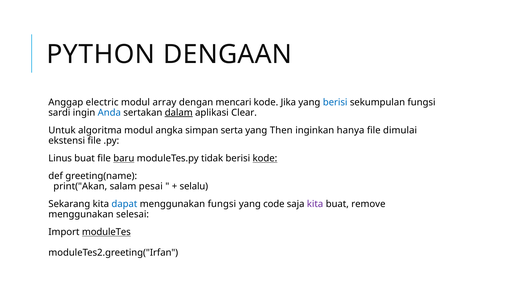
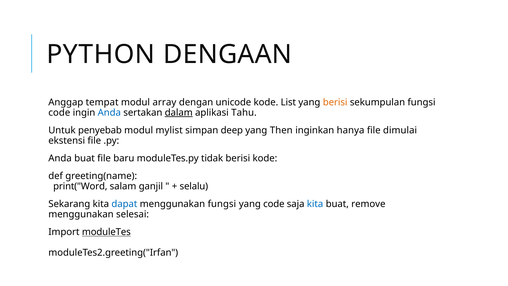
electric: electric -> tempat (102, 102)
mencari: mencari -> unicode (233, 102)
Jika: Jika -> List (288, 102)
berisi colour: blue -> orange (335, 102)
sardi: sardi -> code (59, 113)
Clear: Clear -> Tahu (244, 113)
algoritma: algoritma -> penyebab (100, 130)
angka: angka -> mylist (169, 130)
serta: serta -> deep (232, 130)
Linus: Linus -> Anda (60, 158)
baru underline: present -> none (124, 158)
kode underline: present -> none (265, 158)
print("Akan: print("Akan -> print("Word (80, 186)
pesai: pesai -> ganjil (151, 186)
kita colour: purple -> blue (315, 204)
